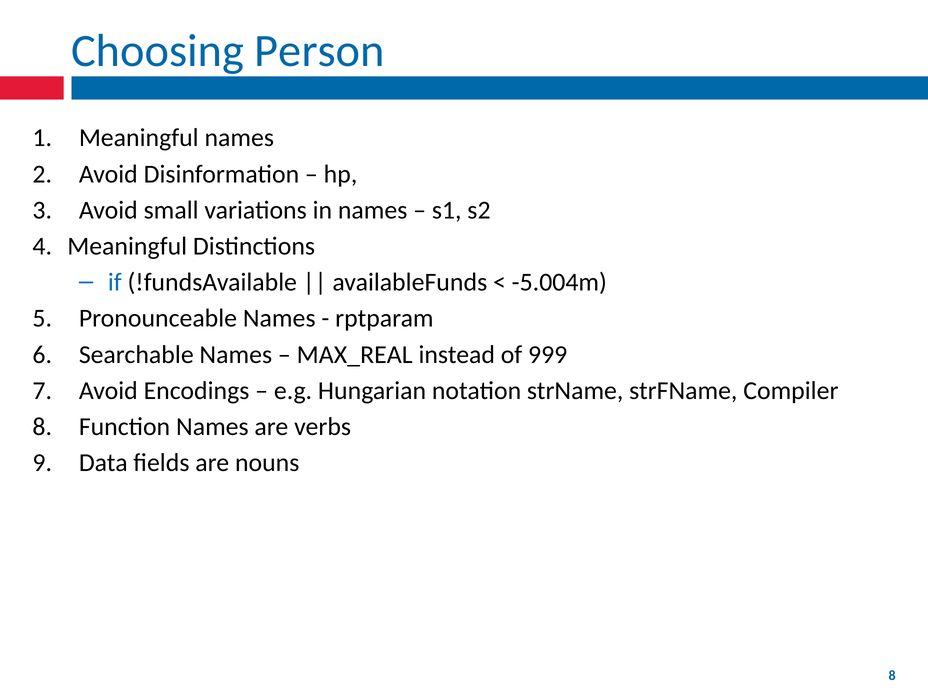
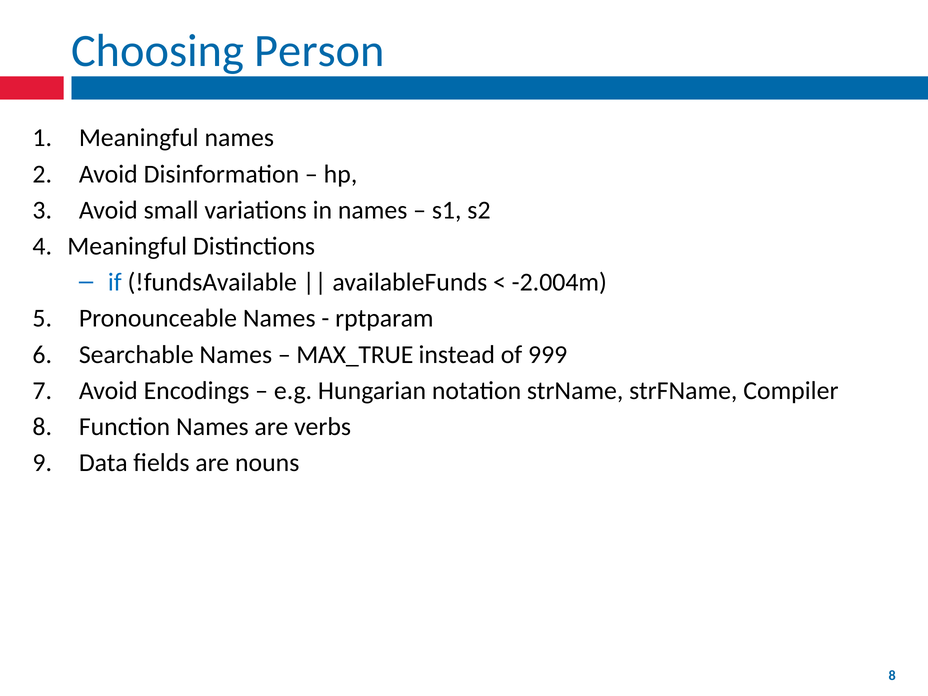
-5.004m: -5.004m -> -2.004m (559, 282)
MAX_REAL: MAX_REAL -> MAX_TRUE (355, 355)
